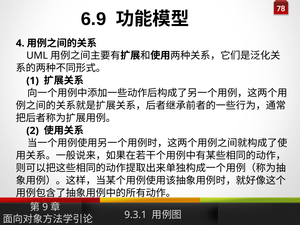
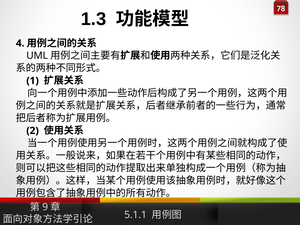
6.9: 6.9 -> 1.3 (94, 19)
9.3.1: 9.3.1 -> 5.1.1 (136, 215)
